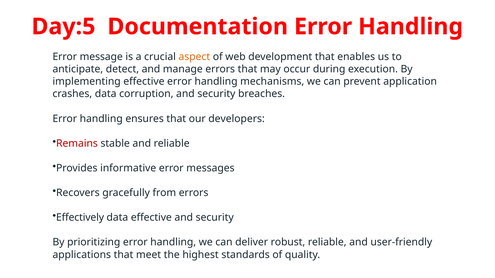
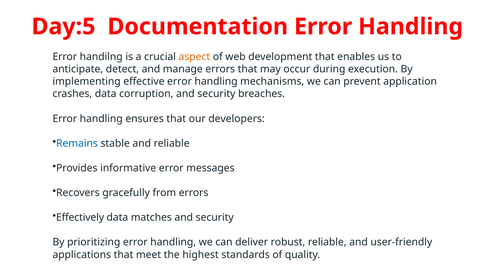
message: message -> handilng (101, 57)
Remains colour: red -> blue (77, 144)
data effective: effective -> matches (151, 218)
